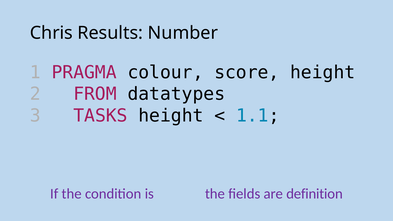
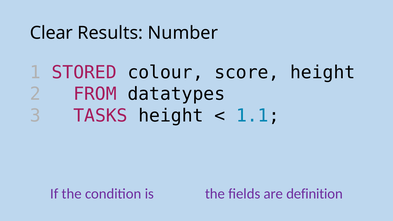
Chris: Chris -> Clear (51, 33)
PRAGMA: PRAGMA -> STORED (84, 72)
